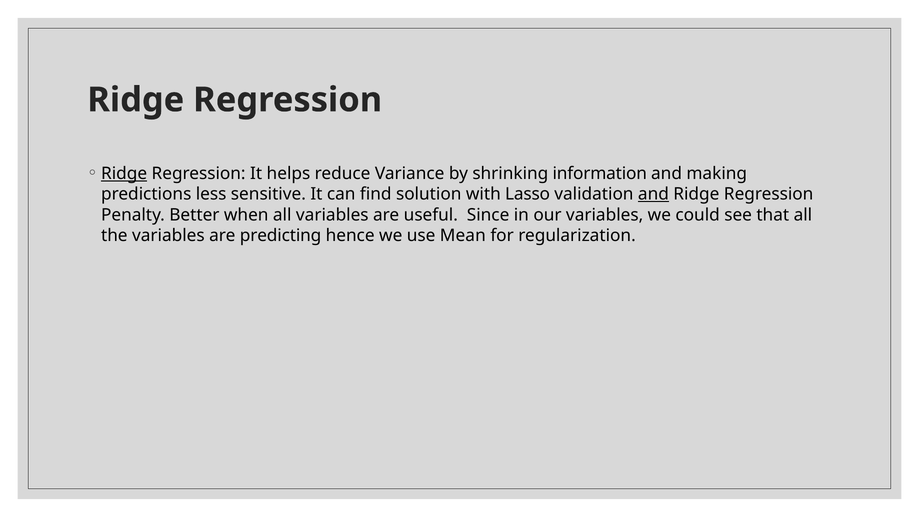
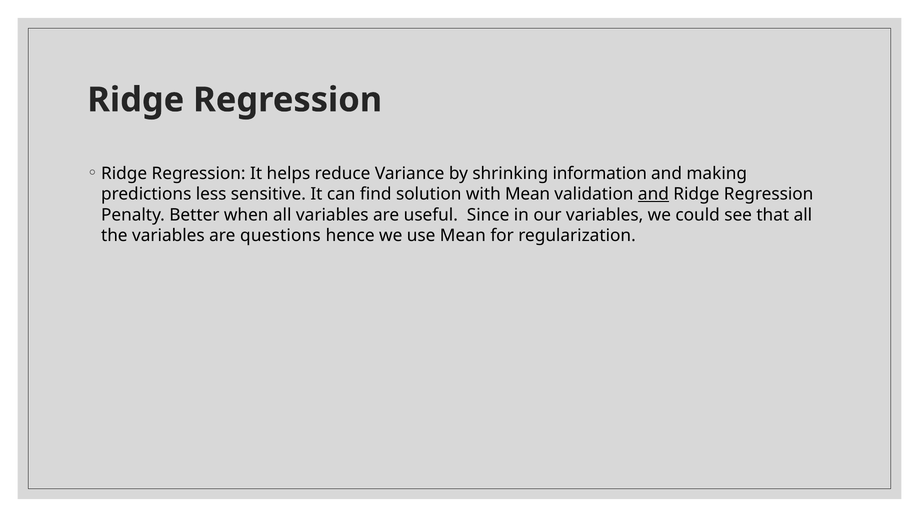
Ridge underline: present -> none (124, 174)
with Lasso: Lasso -> Mean (528, 194)
predicting: predicting -> questions (280, 236)
